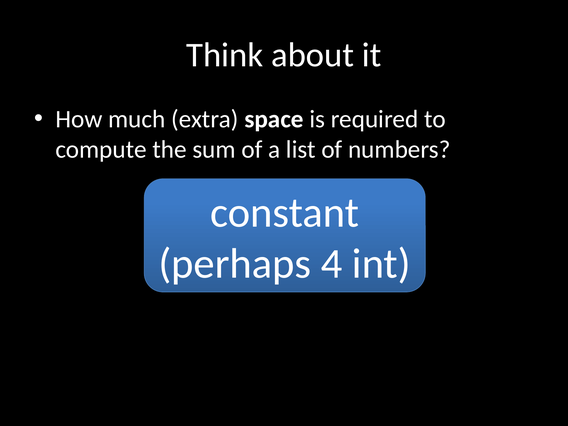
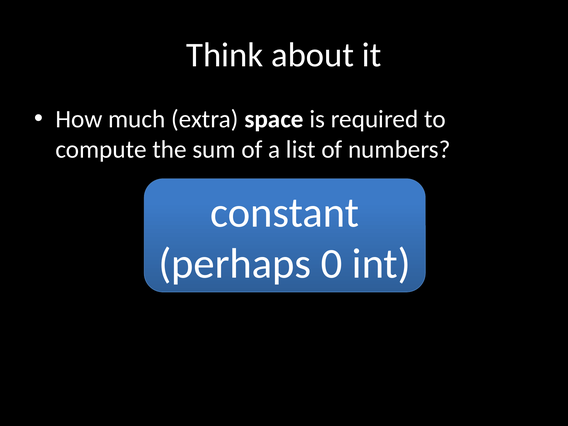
4: 4 -> 0 (332, 264)
